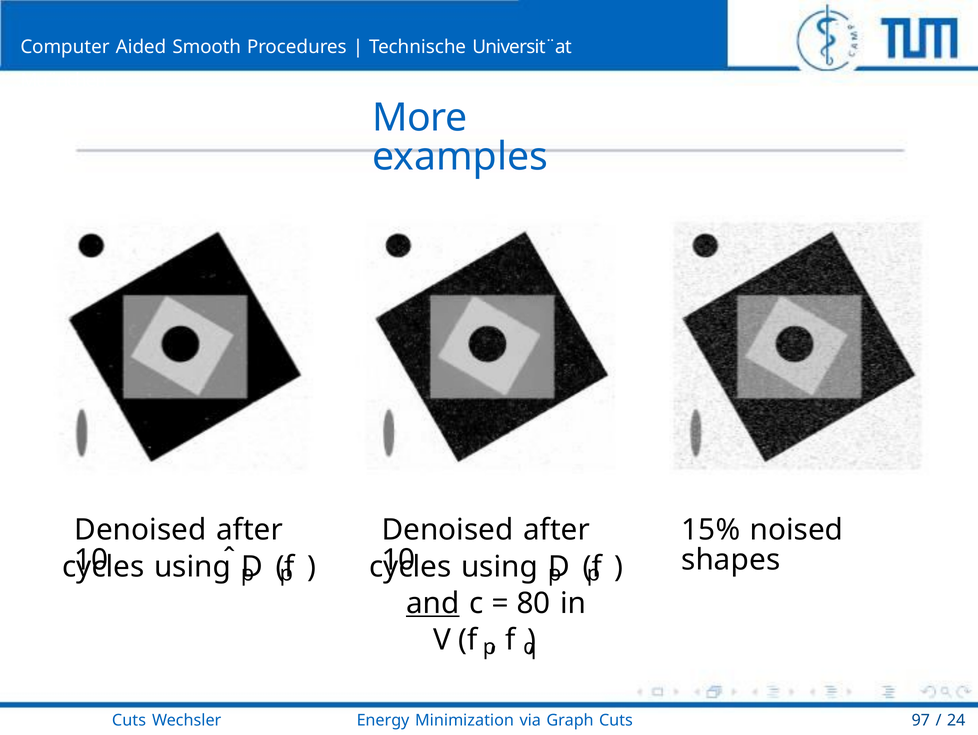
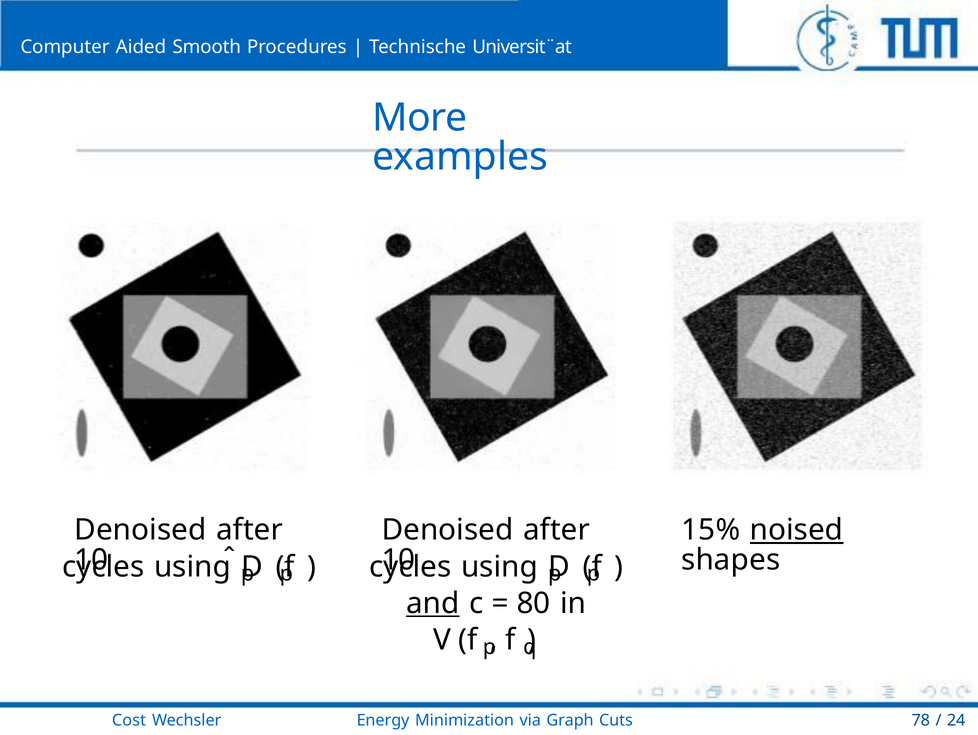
noised underline: none -> present (797, 530)
Cuts: Cuts -> Cost (129, 720)
97: 97 -> 78 (921, 720)
